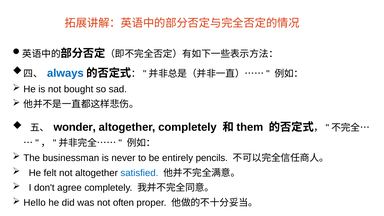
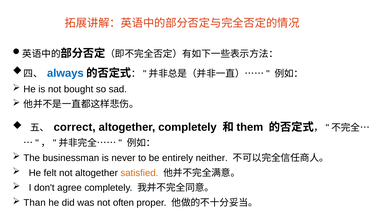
wonder: wonder -> correct (75, 127)
pencils: pencils -> neither (212, 158)
satisfied colour: blue -> orange (139, 173)
Hello: Hello -> Than (35, 203)
